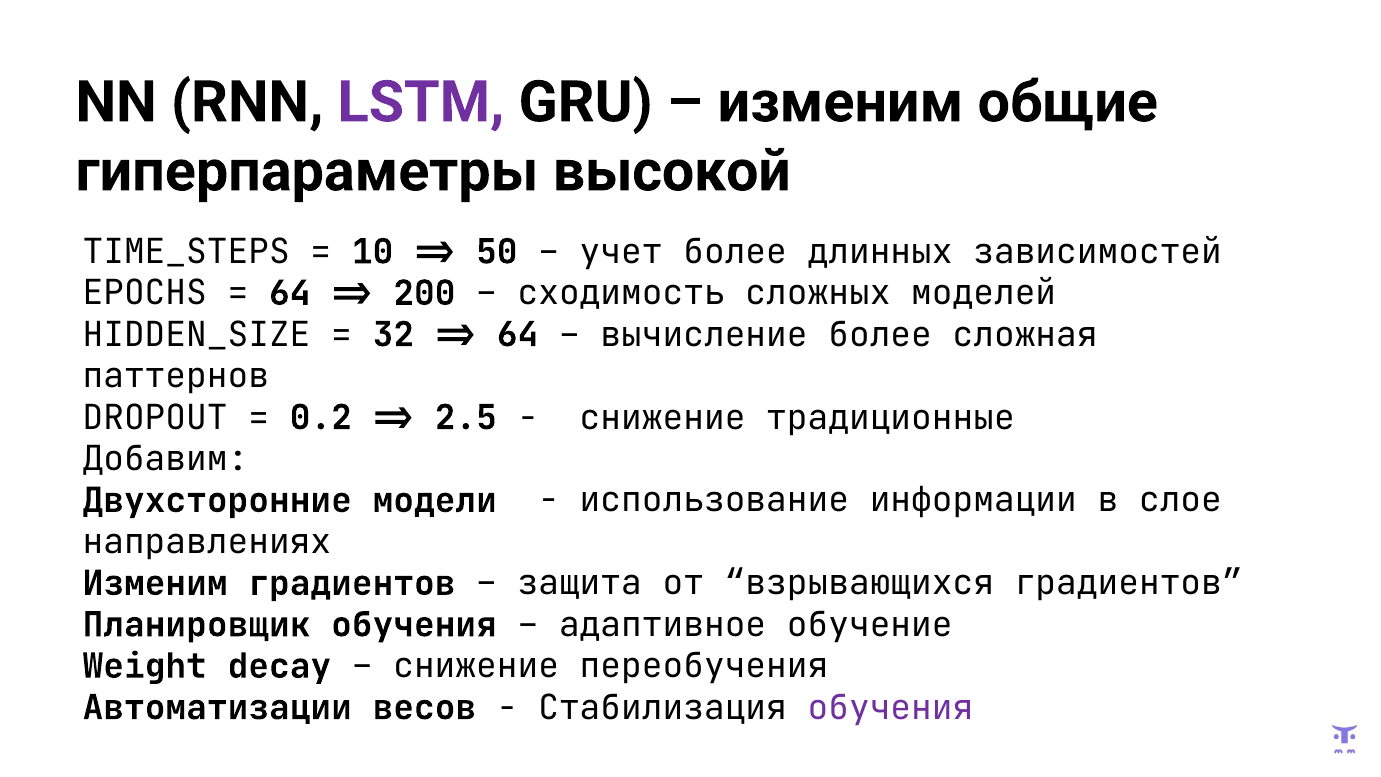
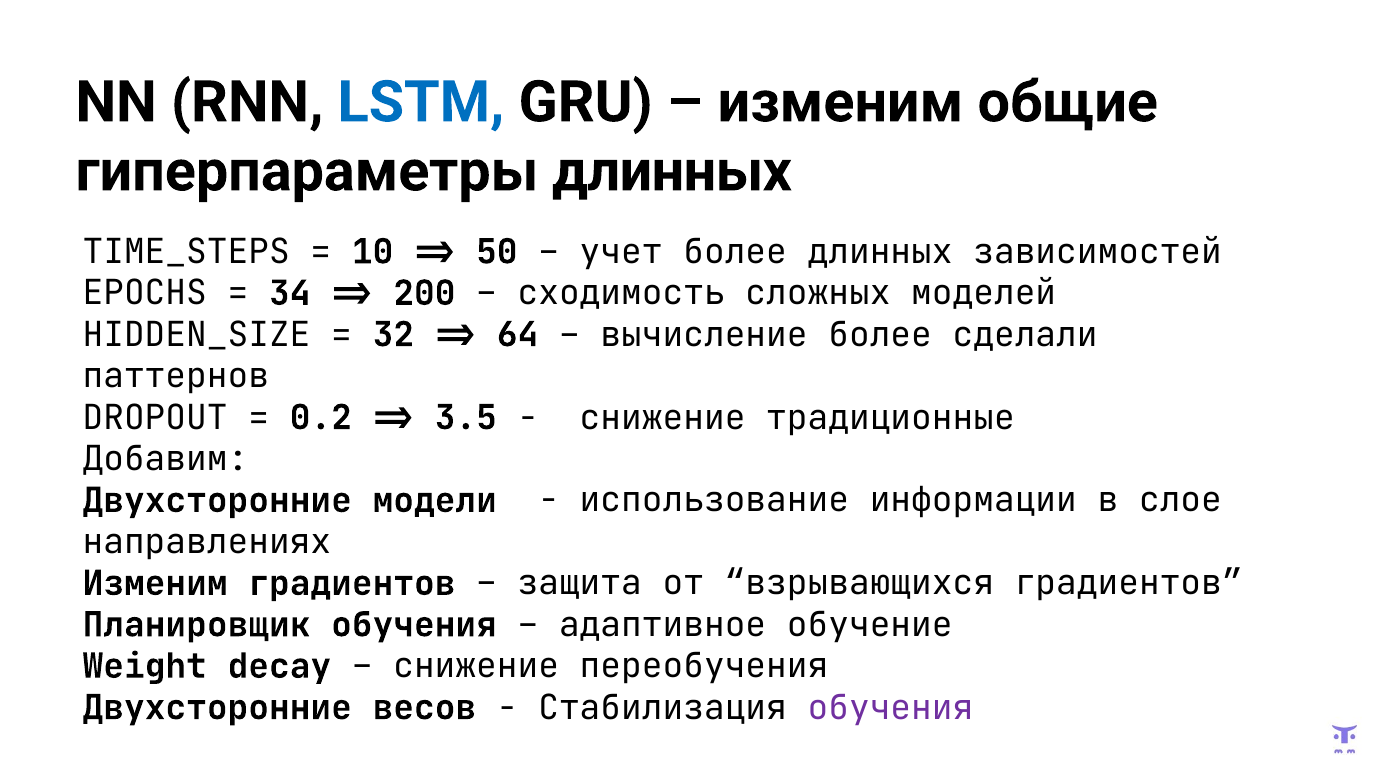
LSTM colour: purple -> blue (421, 102)
гиперпараметры высокой: высокой -> длинных (672, 171)
64: 64 -> 34 (290, 293)
сложная: сложная -> сделали (1025, 335)
2.5: 2.5 -> 3.5 (466, 418)
Автоматизации: Автоматизации -> Двухсторонние (217, 708)
